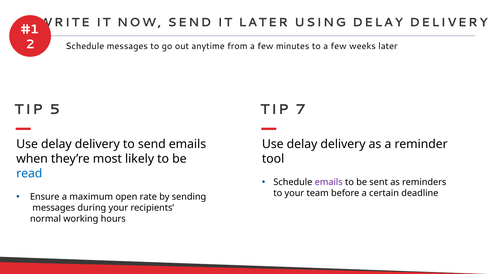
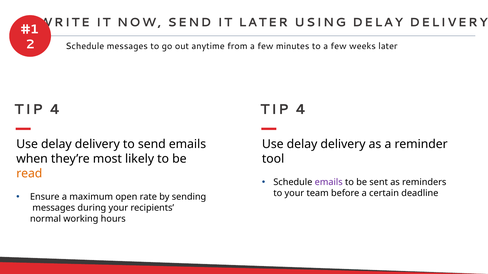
5: 5 -> 4 (55, 110)
7: 7 -> 4 (301, 110)
read colour: blue -> orange (29, 174)
